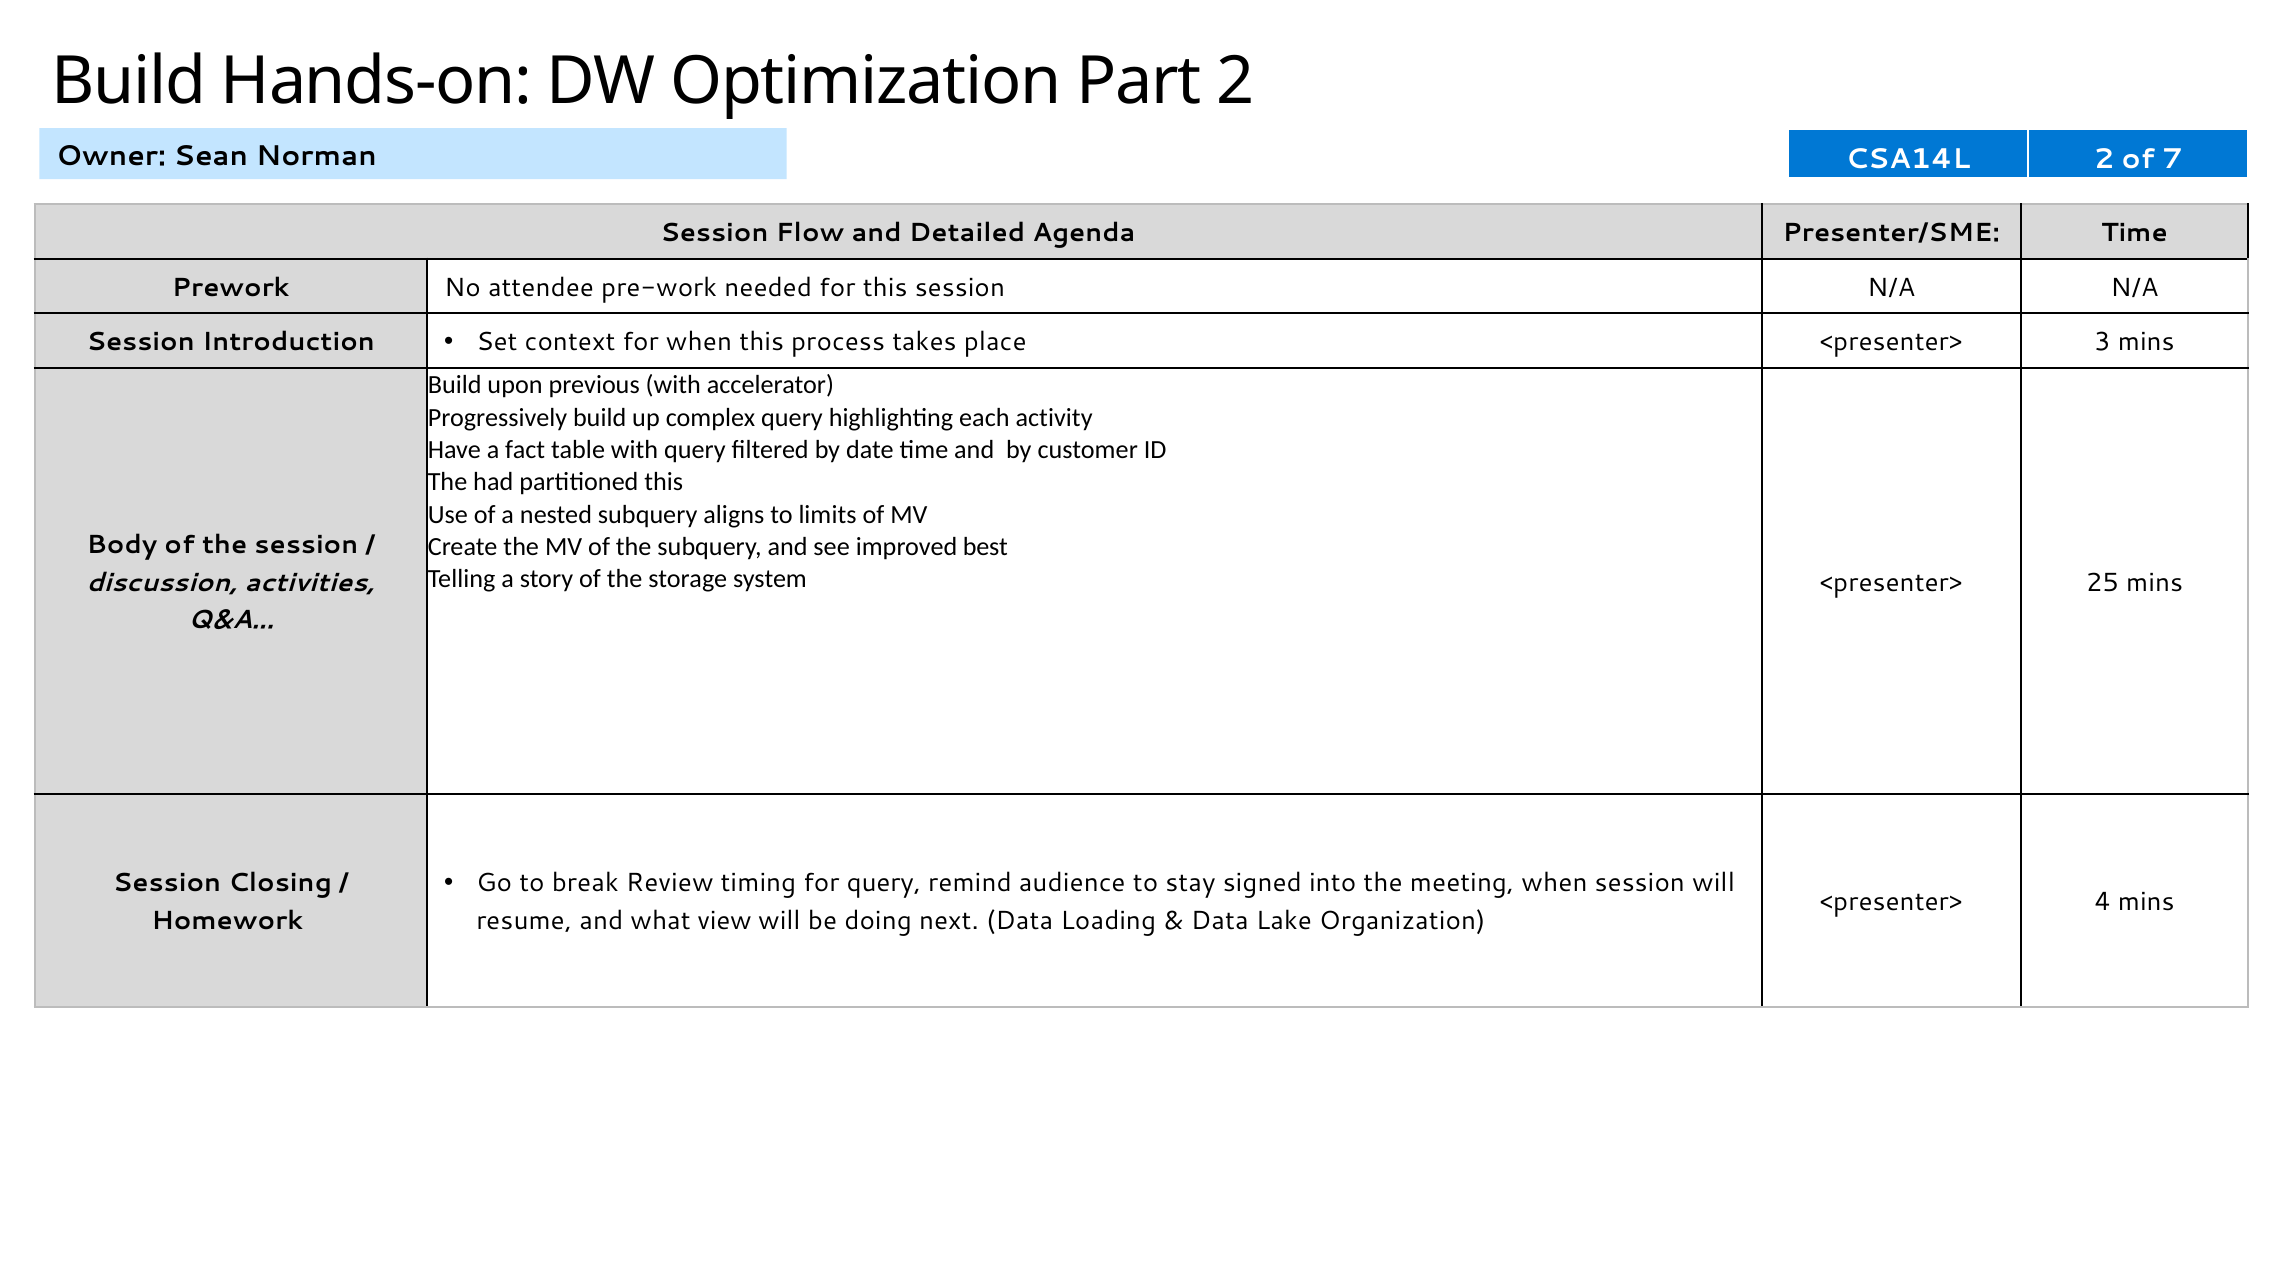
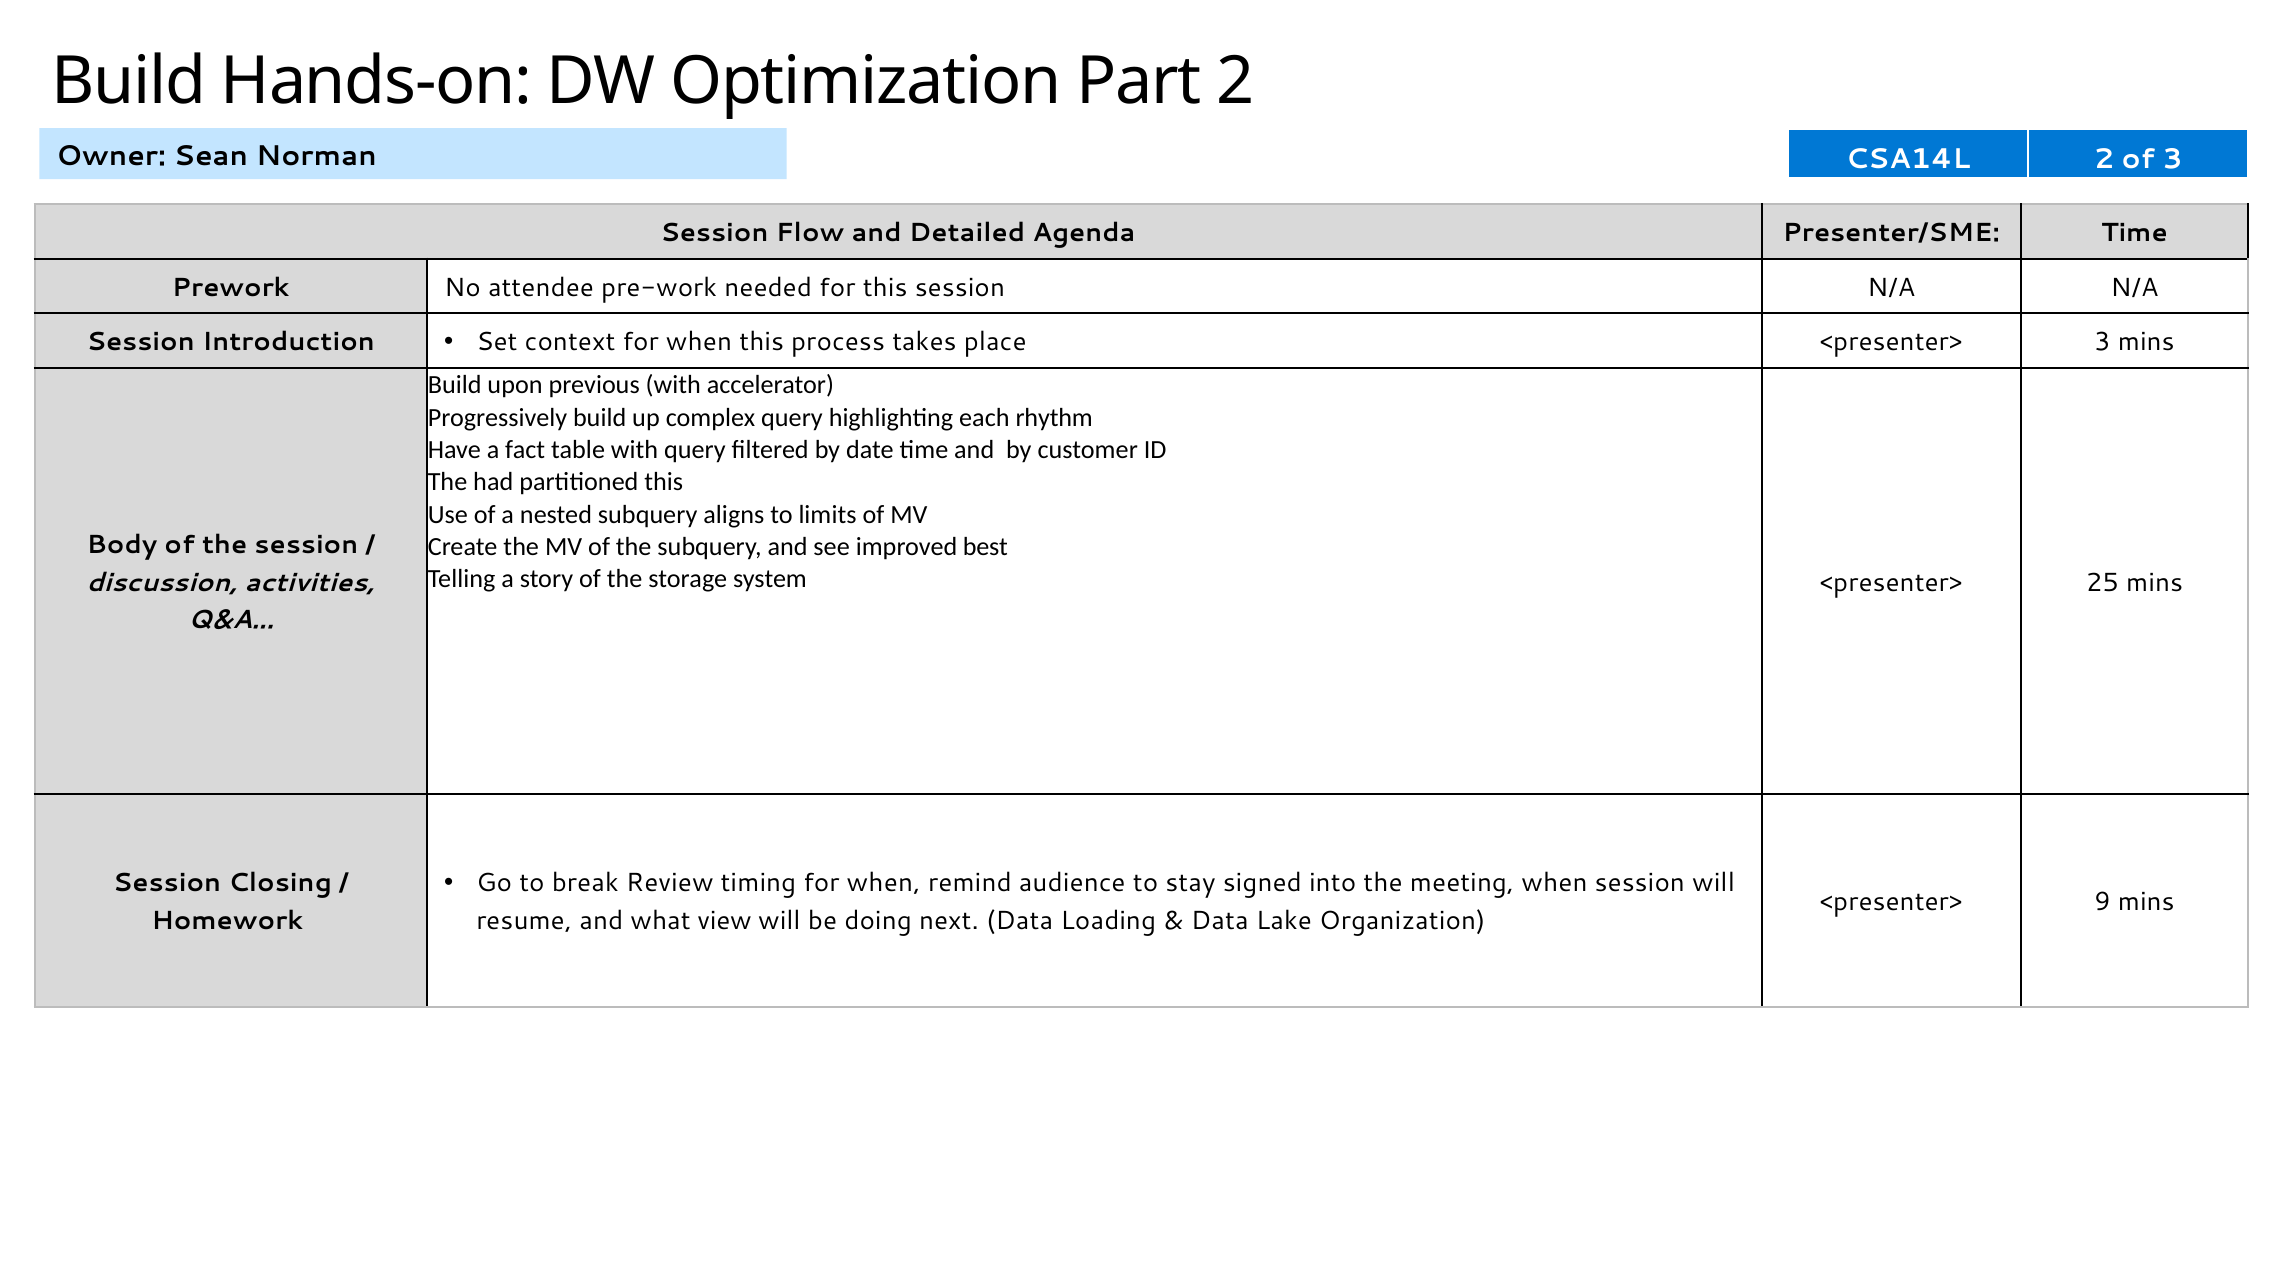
of 7: 7 -> 3 (2173, 159)
activity: activity -> rhythm (1054, 418)
timing for query: query -> when (884, 883)
4: 4 -> 9 (2102, 902)
